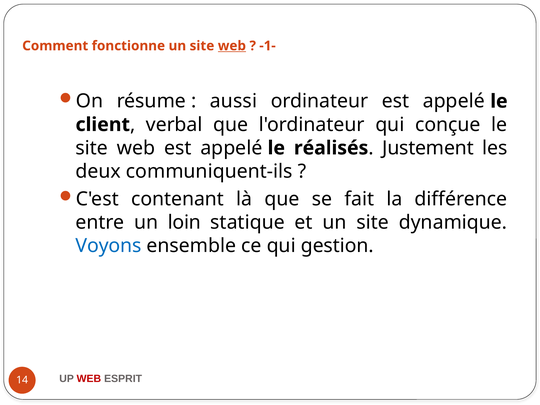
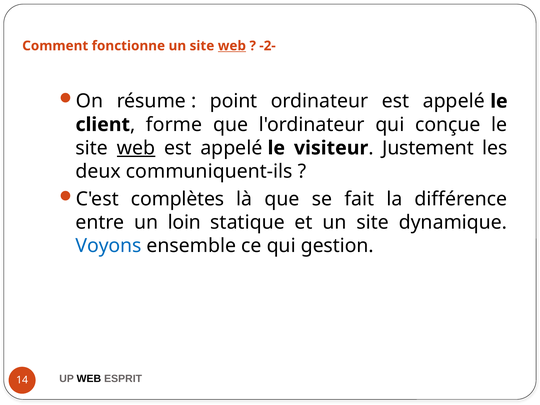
-1-: -1- -> -2- (268, 46)
aussi: aussi -> point (234, 101)
verbal: verbal -> forme (174, 125)
web underline: none -> present (136, 148)
réalisés: réalisés -> visiteur (331, 148)
contenant: contenant -> complètes (178, 199)
WEB colour: red -> black (89, 379)
